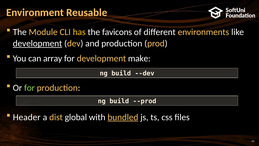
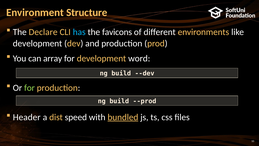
Reusable: Reusable -> Structure (87, 13)
Module: Module -> Declare (43, 32)
has colour: yellow -> light blue (79, 32)
development underline: present -> none (37, 43)
make: make -> word (139, 58)
global: global -> speed (76, 117)
